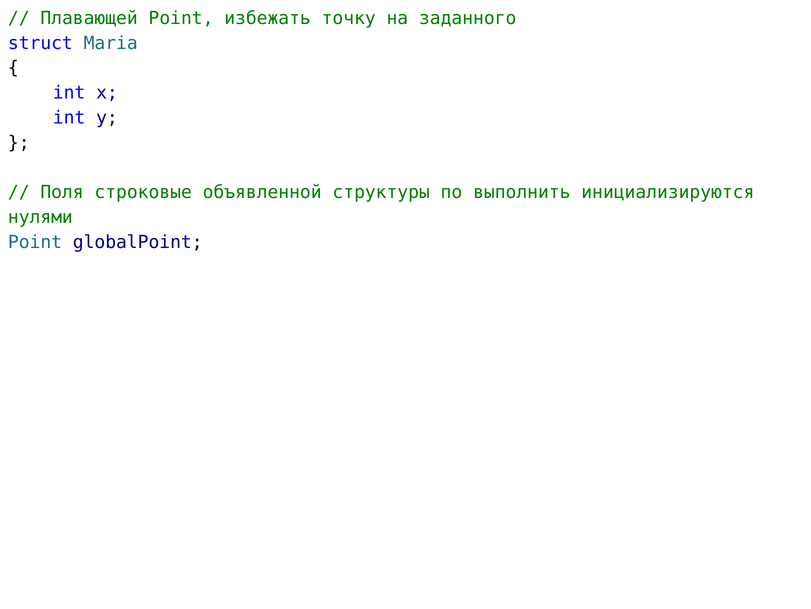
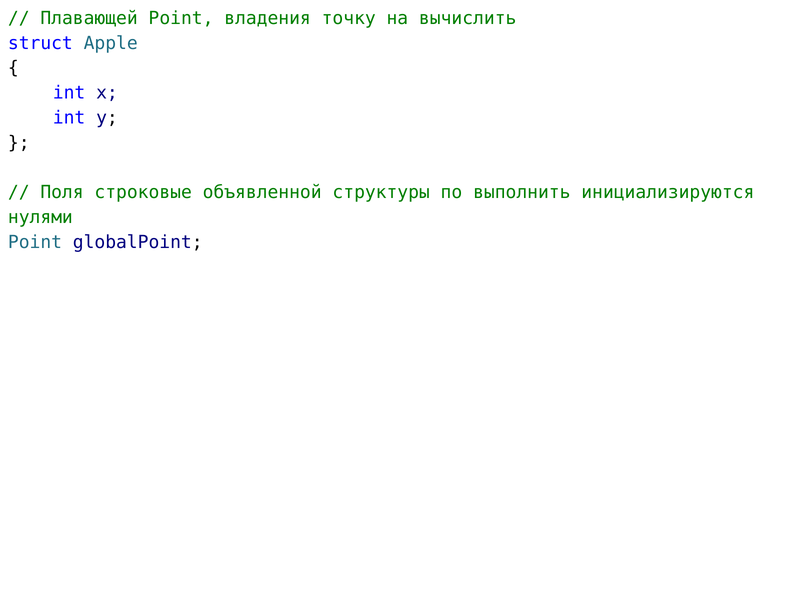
избежать: избежать -> владения (268, 18)
заданного: заданного -> вычислить (468, 18)
Maria: Maria -> Apple (111, 43)
